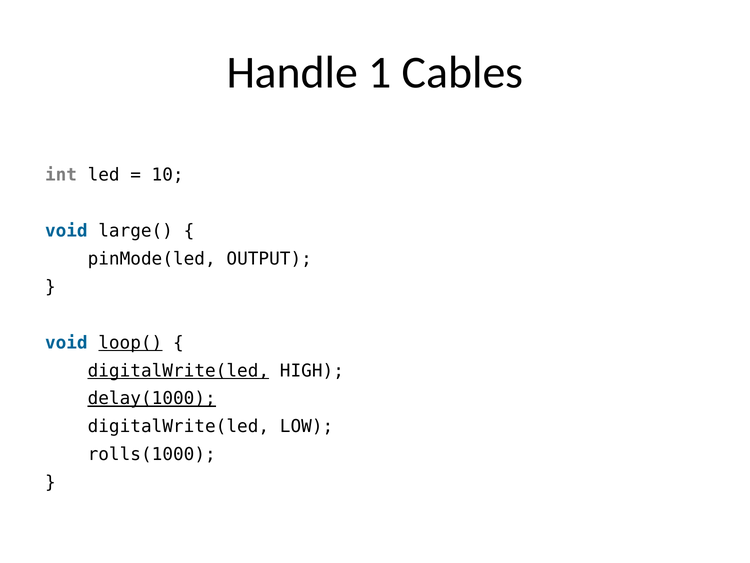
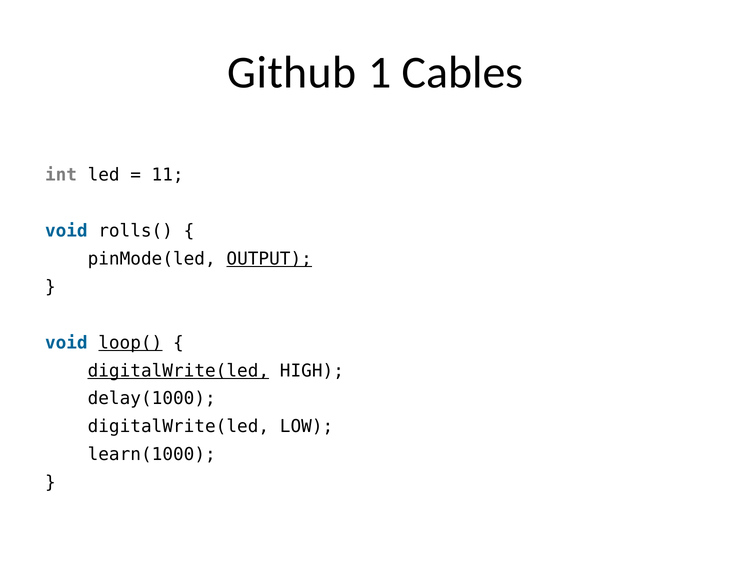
Handle: Handle -> Github (292, 73)
10: 10 -> 11 (168, 175)
large(: large( -> rolls( (136, 231)
OUTPUT underline: none -> present (269, 259)
delay(1000 underline: present -> none (152, 398)
rolls(1000: rolls(1000 -> learn(1000 (152, 454)
